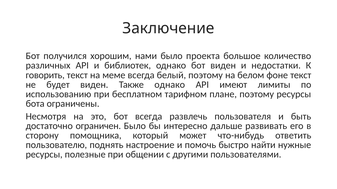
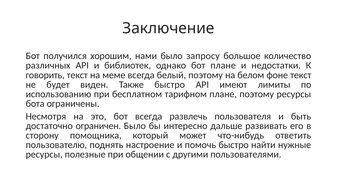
проекта: проекта -> запросу (203, 56)
бот виден: виден -> плане (223, 66)
Также однако: однако -> быстро (170, 85)
